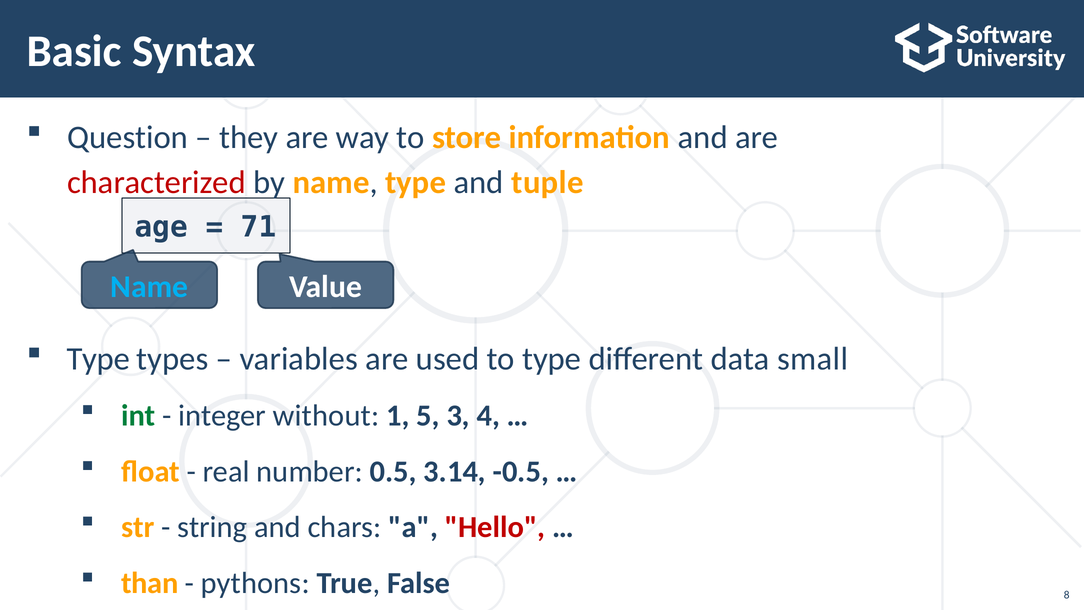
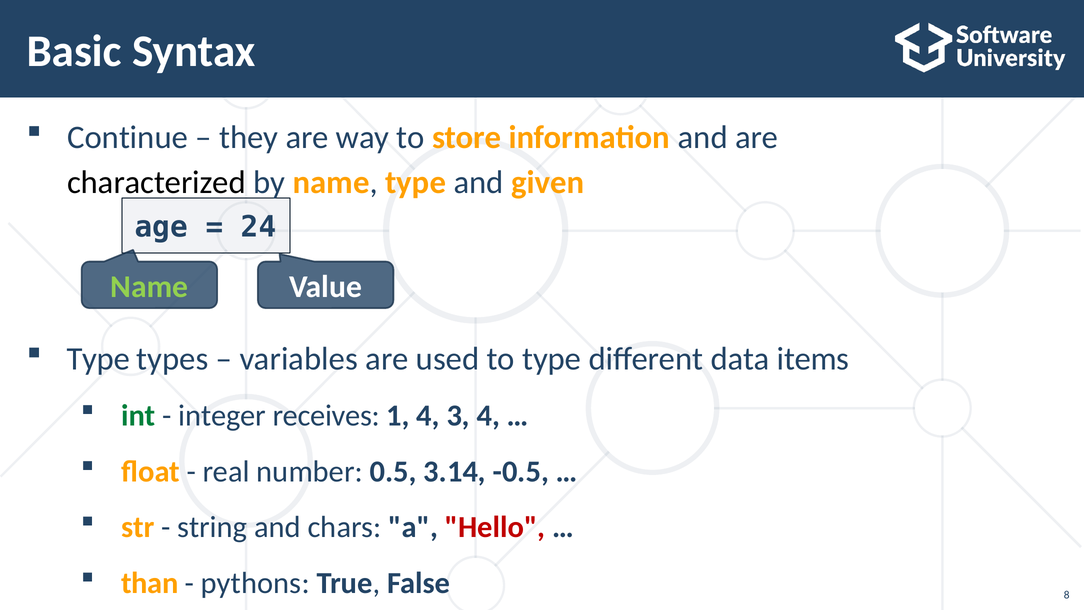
Question: Question -> Continue (128, 137)
characterized colour: red -> black (157, 183)
tuple: tuple -> given (548, 183)
71: 71 -> 24 (259, 227)
Name colour: light blue -> light green (149, 287)
small: small -> items (813, 359)
without: without -> receives (326, 416)
1 5: 5 -> 4 (428, 416)
